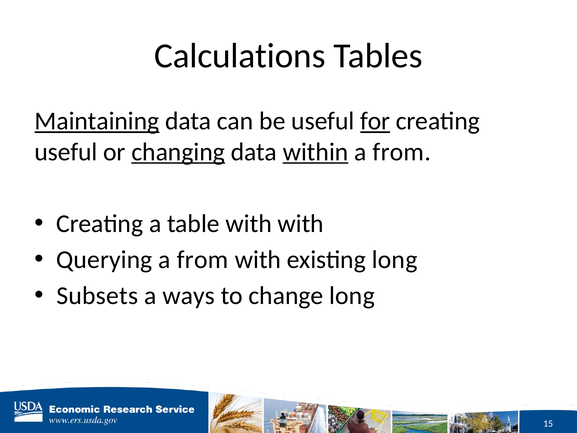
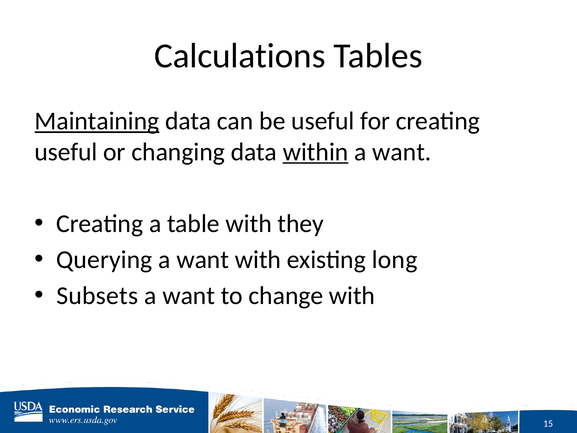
for underline: present -> none (375, 121)
changing underline: present -> none (178, 152)
from: from -> want (402, 152)
with with: with -> they (301, 224)
from: from -> want (203, 260)
ways: ways -> want (189, 295)
change long: long -> with (352, 295)
